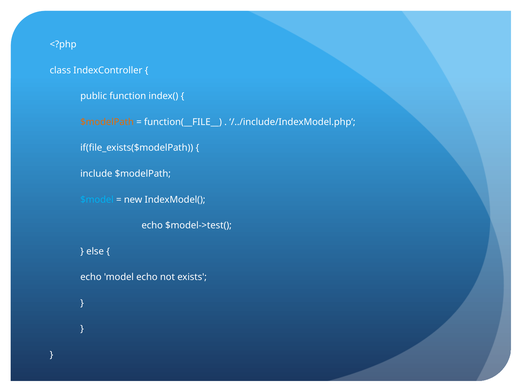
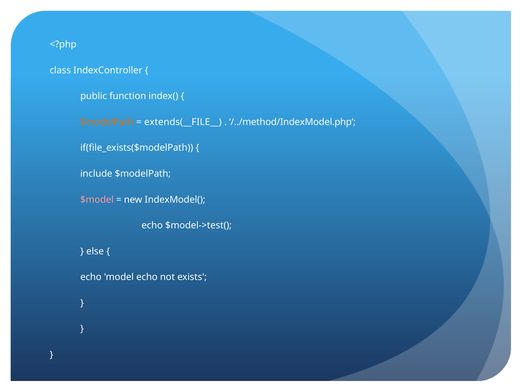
function(__FILE__: function(__FILE__ -> extends(__FILE__ (183, 122)
/../include/IndexModel.php: /../include/IndexModel.php -> /../method/IndexModel.php (292, 122)
$model colour: light blue -> pink (97, 199)
